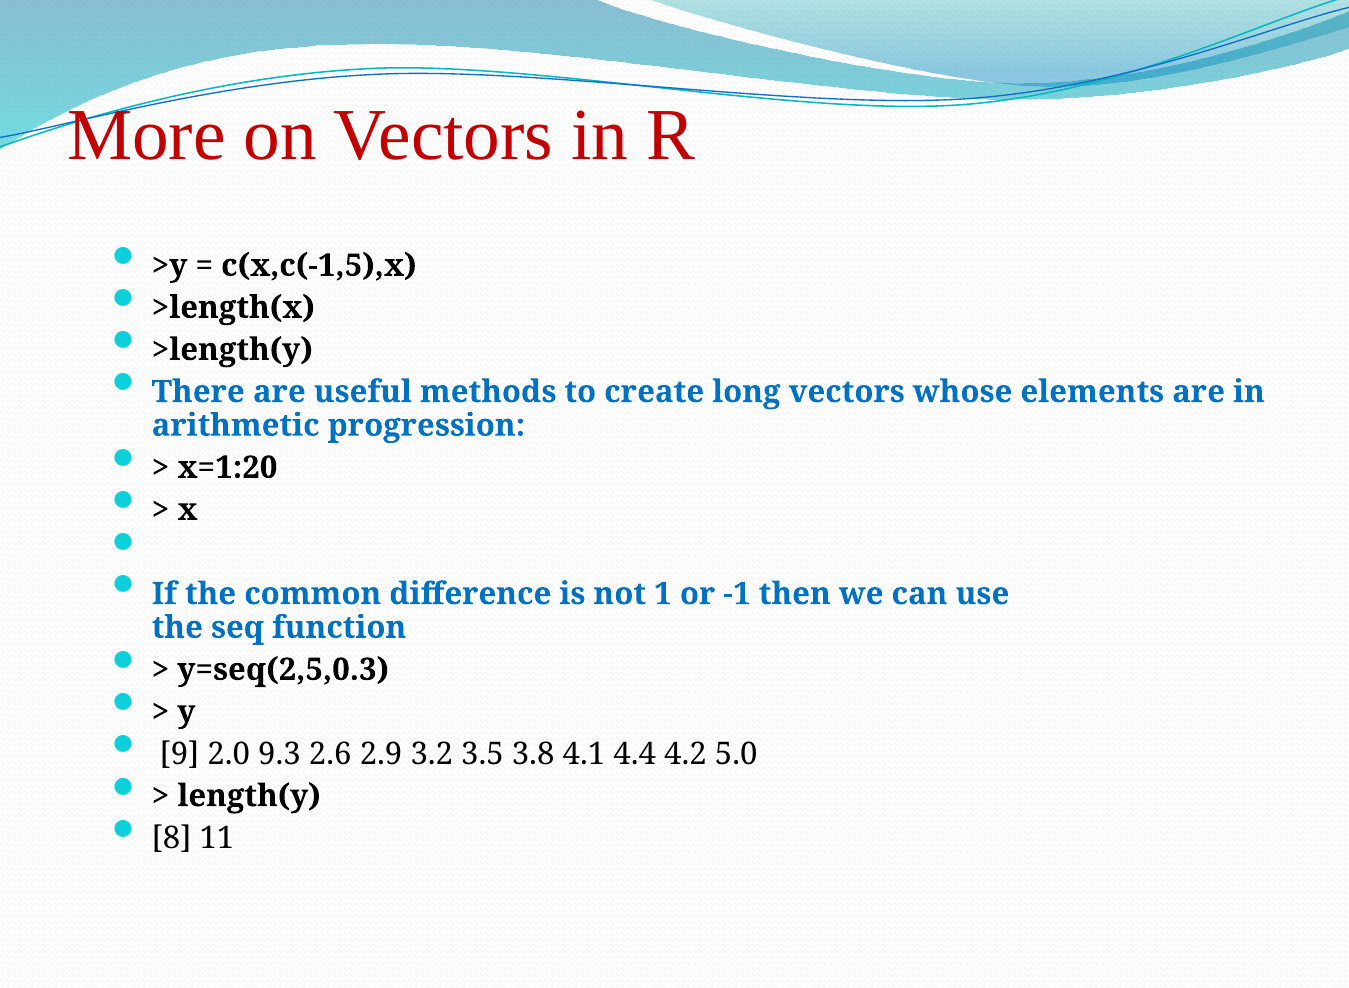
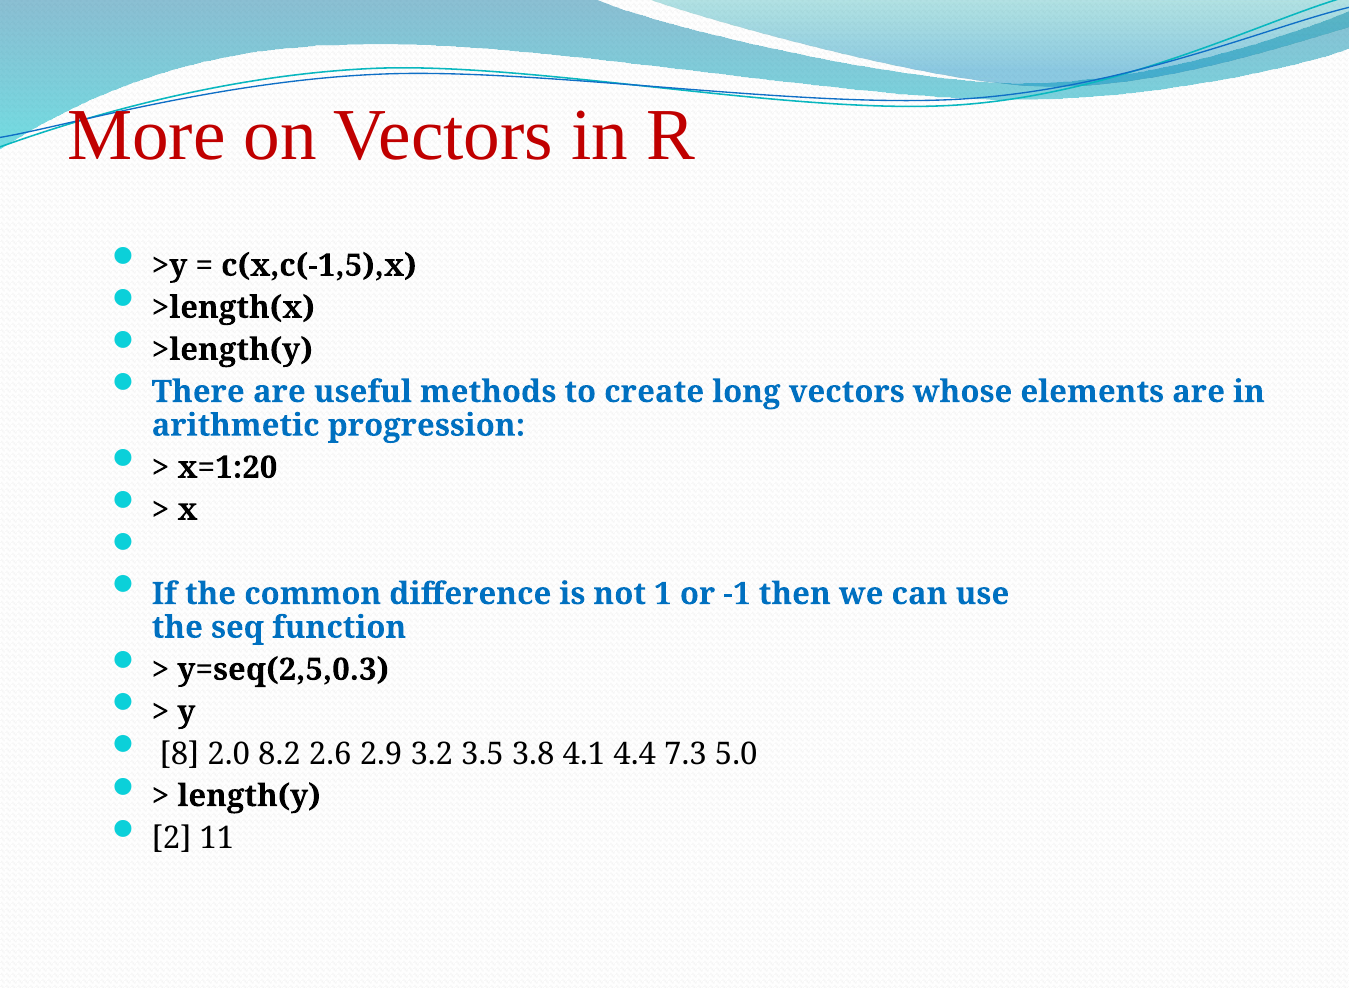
9: 9 -> 8 (180, 754)
9.3: 9.3 -> 8.2 (280, 754)
4.2: 4.2 -> 7.3 (685, 754)
8: 8 -> 2 (172, 838)
